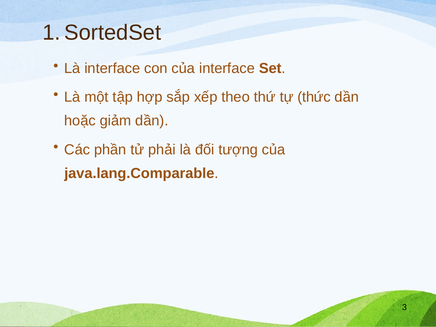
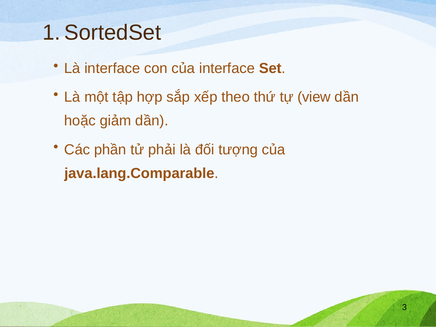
thức: thức -> view (314, 97)
